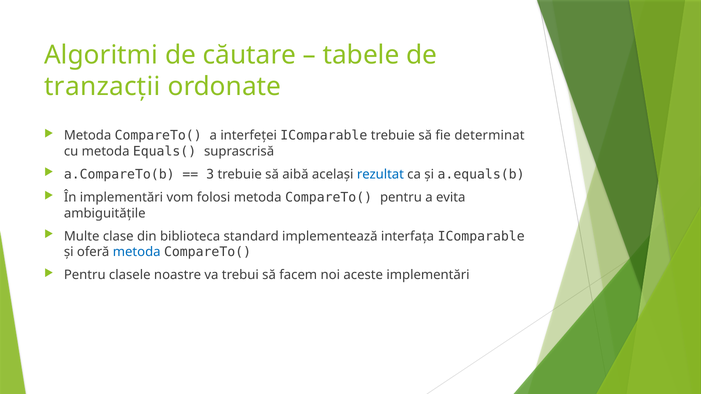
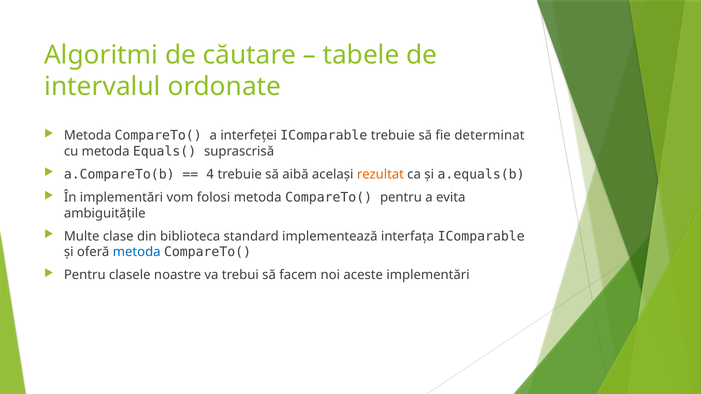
tranzacții: tranzacții -> intervalul (102, 87)
3: 3 -> 4 (210, 175)
rezultat colour: blue -> orange (380, 175)
